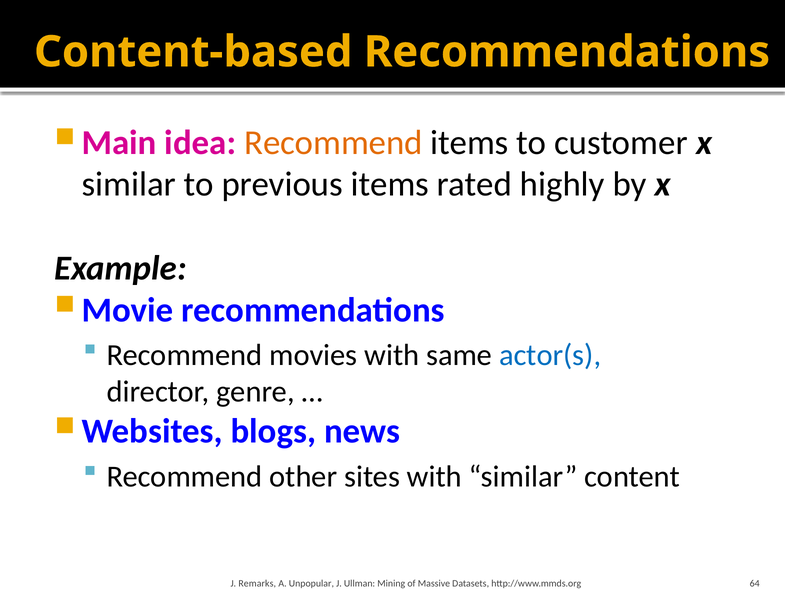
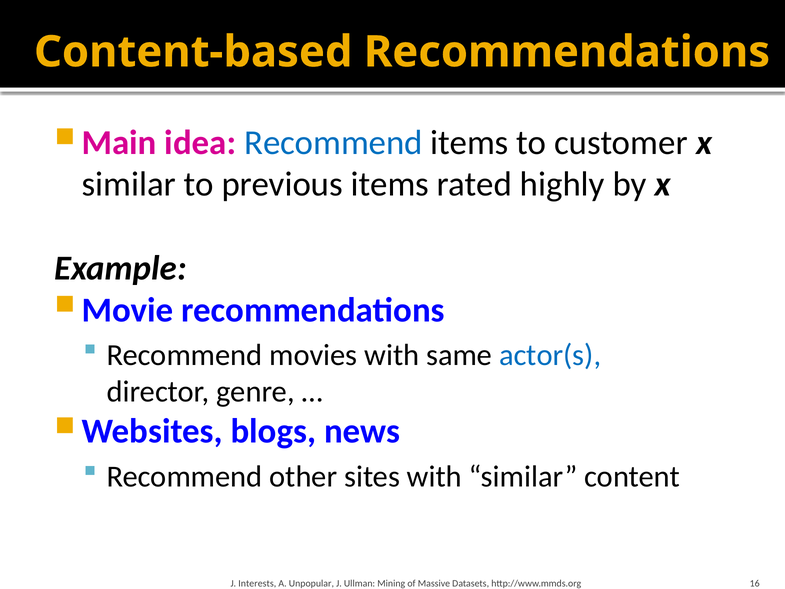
Recommend colour: orange -> blue (333, 142)
Remarks: Remarks -> Interests (257, 583)
64: 64 -> 16 (755, 583)
